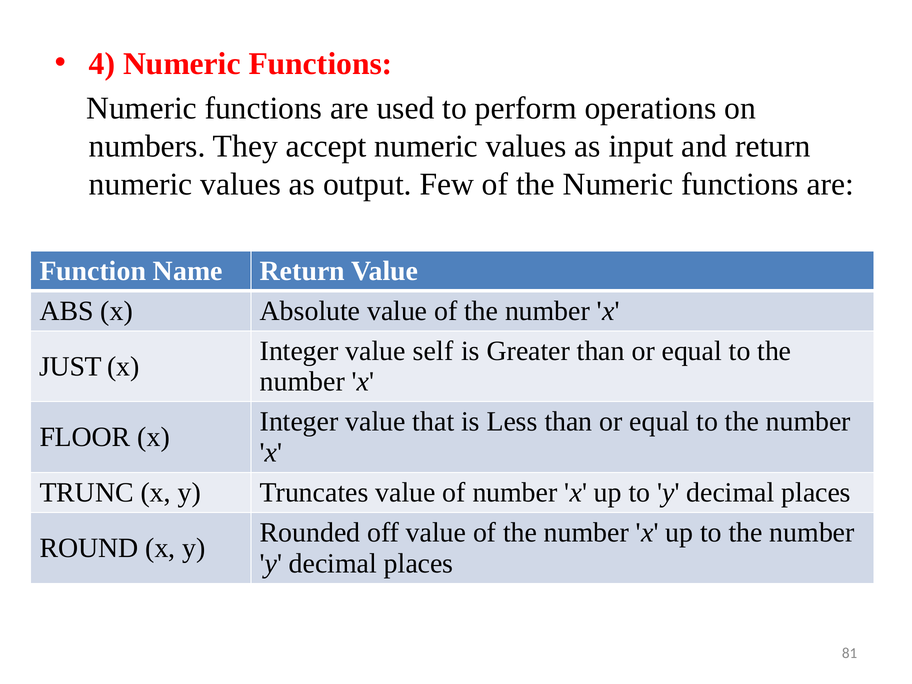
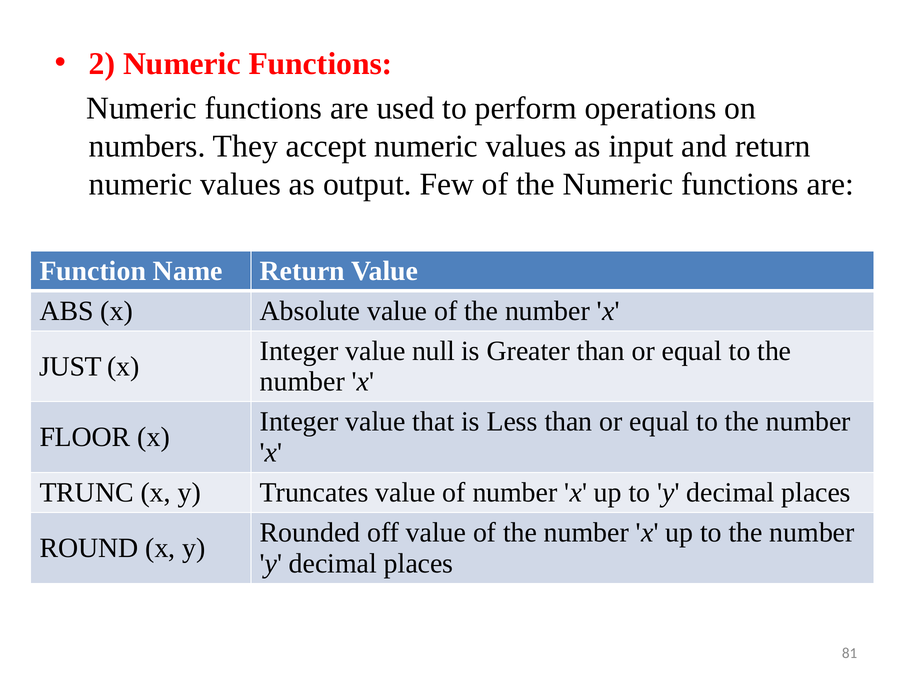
4: 4 -> 2 (102, 64)
self: self -> null (434, 351)
